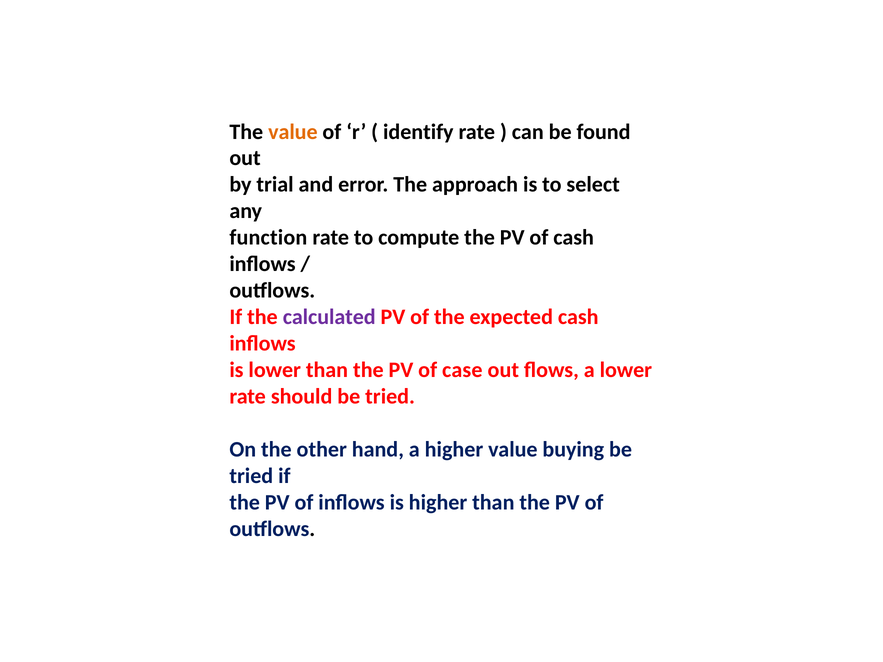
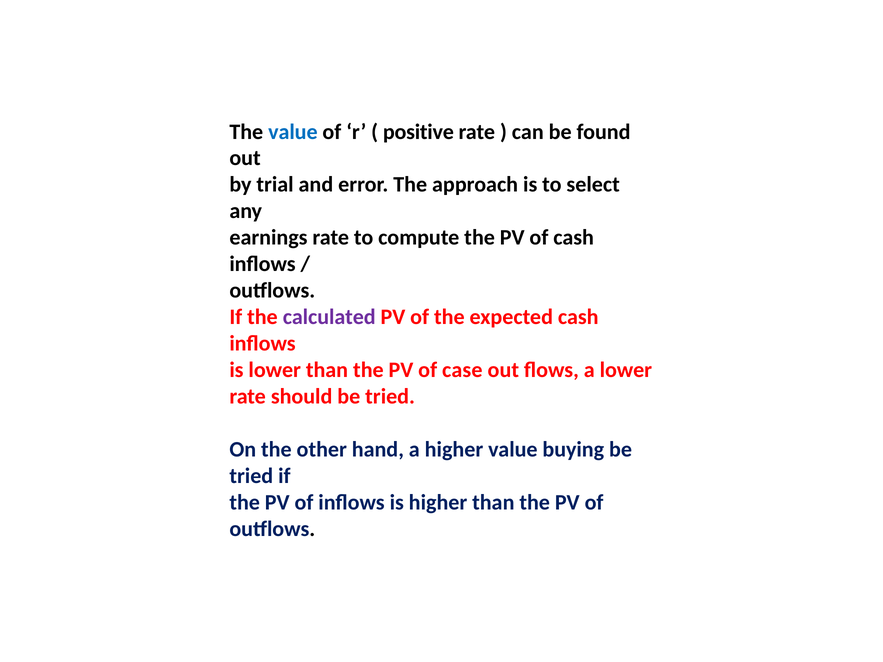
value colour: orange -> blue (293, 132)
identify: identify -> positive (418, 132)
function: function -> earnings (268, 238)
